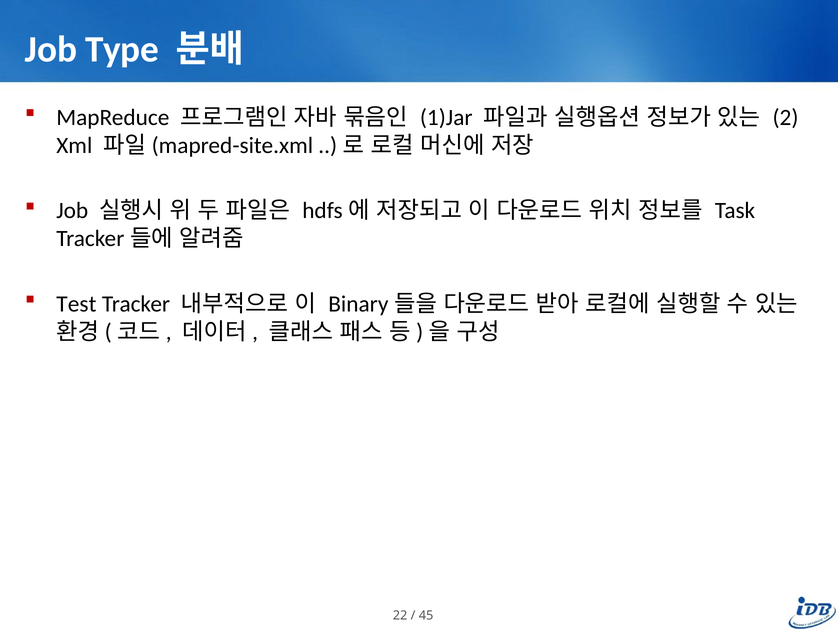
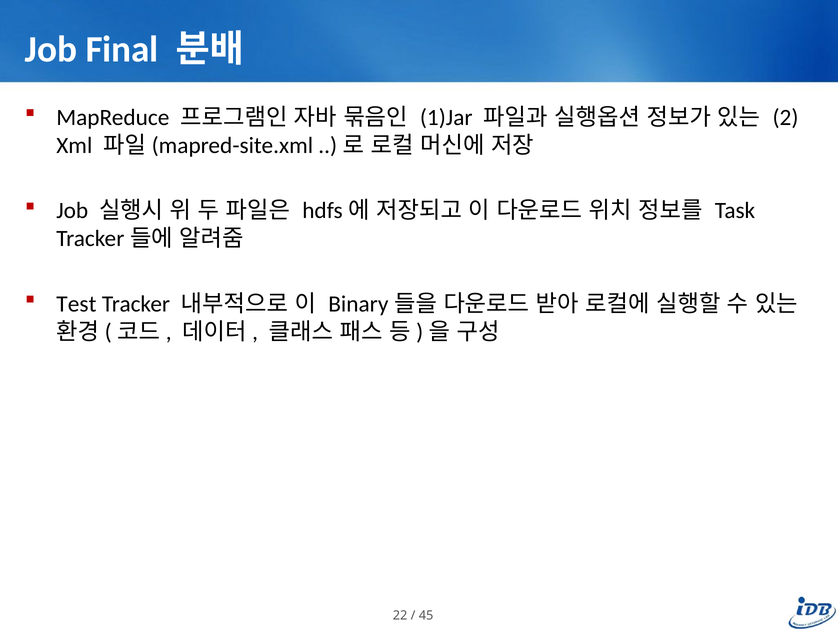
Type: Type -> Final (122, 50)
